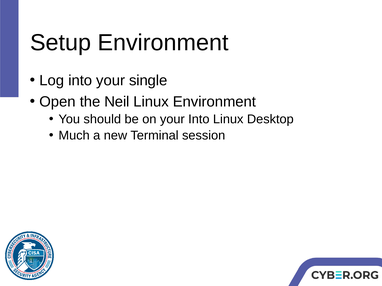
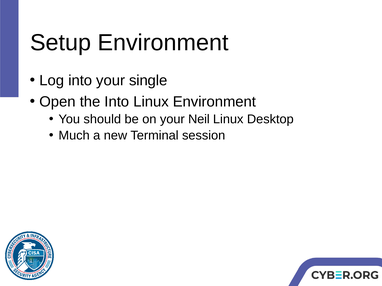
the Neil: Neil -> Into (117, 102)
your Into: Into -> Neil (199, 119)
